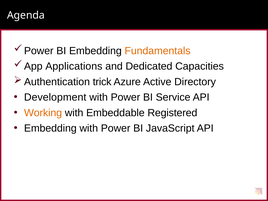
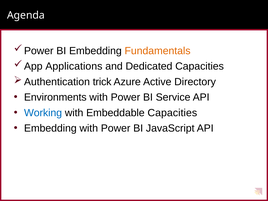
Development: Development -> Environments (55, 97)
Working colour: orange -> blue (43, 113)
Embeddable Registered: Registered -> Capacities (172, 113)
